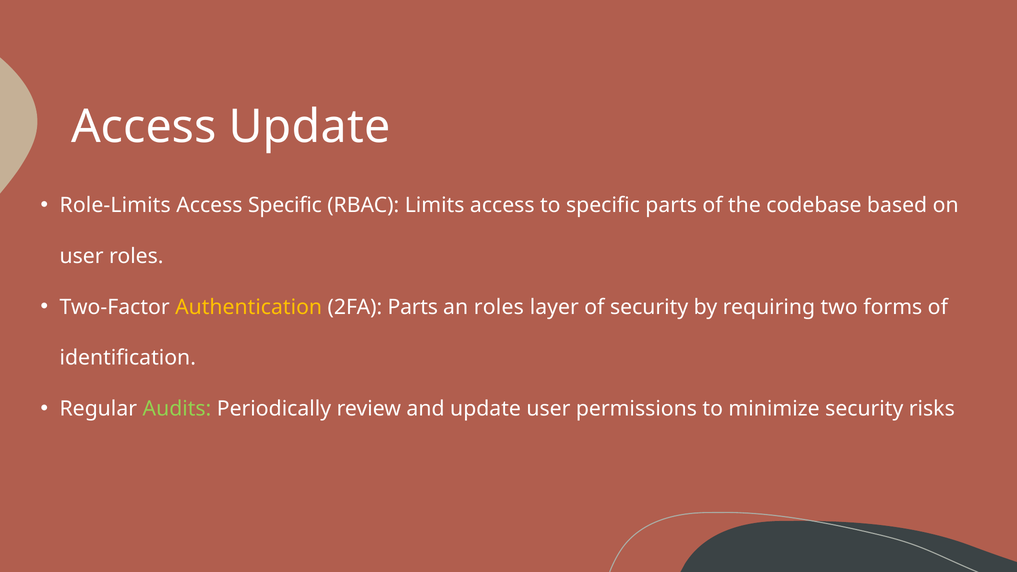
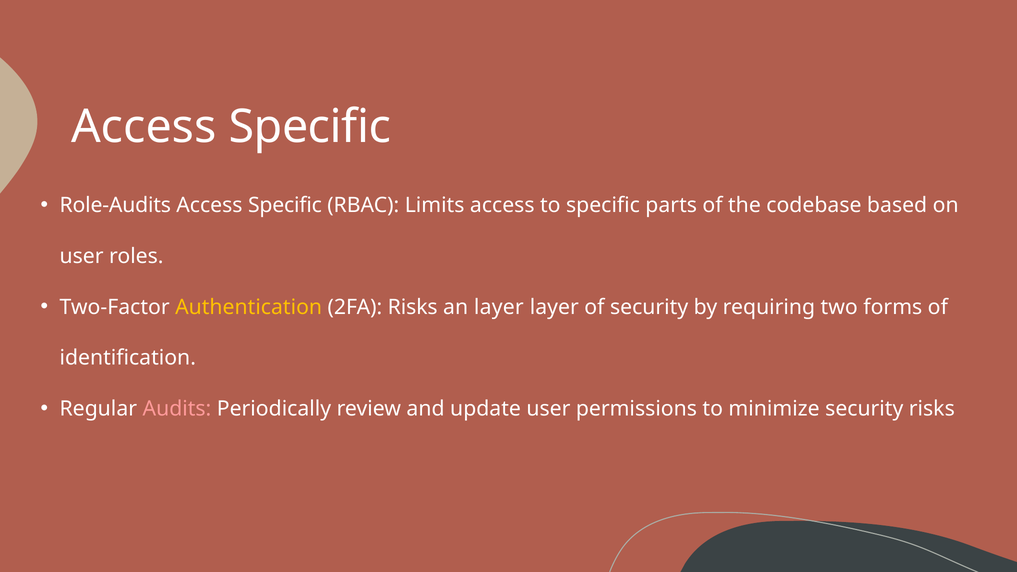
Update: Update -> Specific (310, 127)
Role-Limits: Role-Limits -> Role-Audits (115, 205)
2FA Parts: Parts -> Risks (413, 307)
an roles: roles -> layer (499, 307)
Audits colour: light green -> pink (177, 409)
